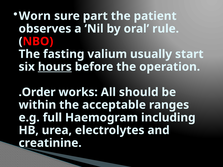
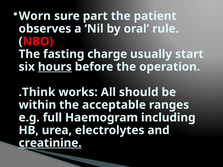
valium: valium -> charge (107, 54)
.Order: .Order -> .Think (37, 92)
creatinine underline: none -> present (50, 143)
